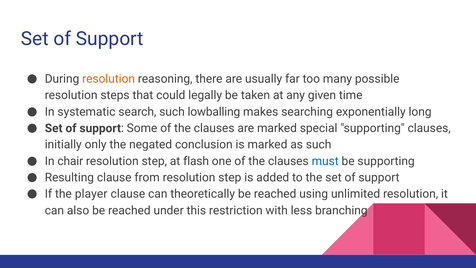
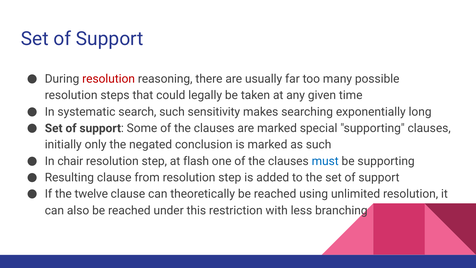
resolution colour: orange -> red (109, 79)
lowballing: lowballing -> sensitivity (214, 112)
player: player -> twelve (91, 194)
